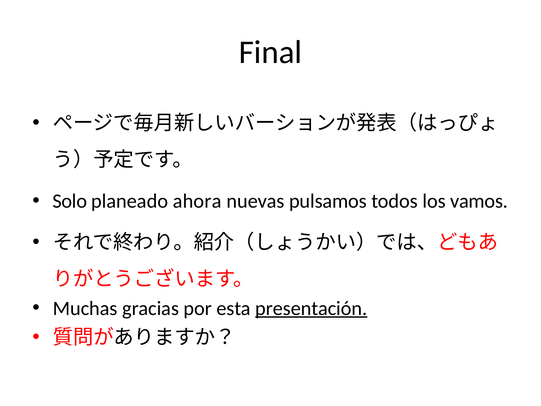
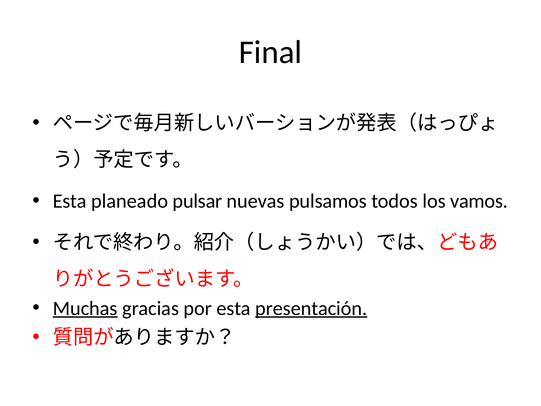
Solo: Solo -> Esta (70, 201)
ahora: ahora -> pulsar (197, 201)
Muchas underline: none -> present (85, 308)
